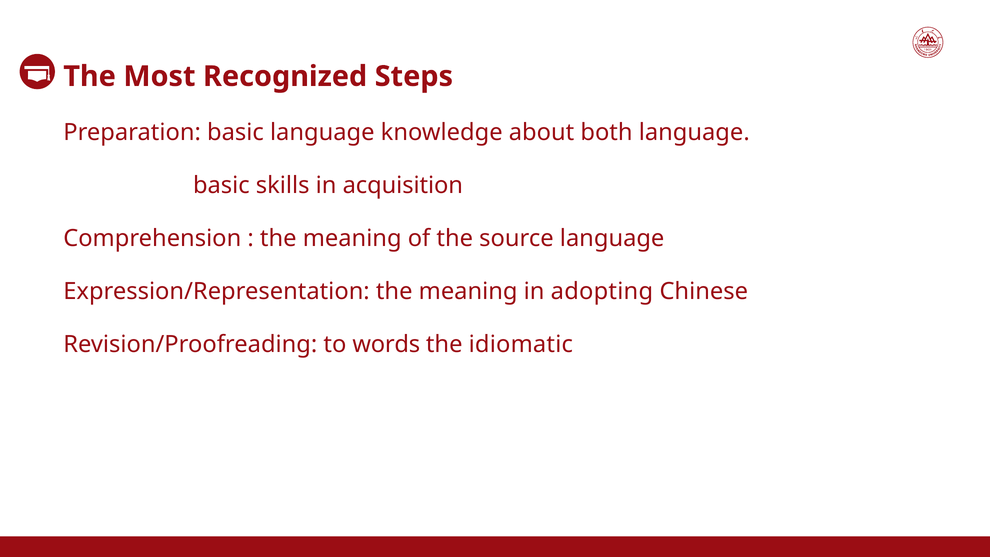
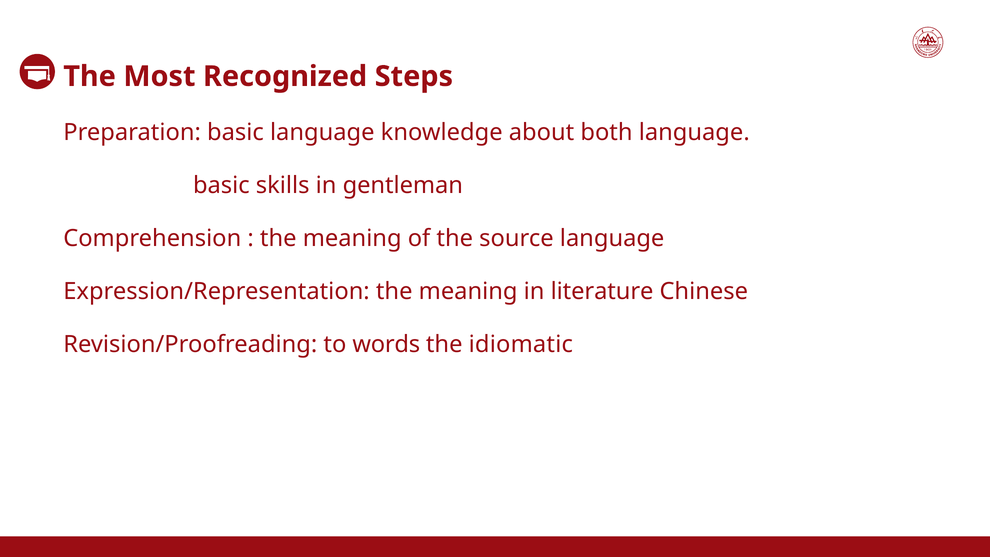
acquisition: acquisition -> gentleman (403, 185)
adopting: adopting -> literature (602, 291)
